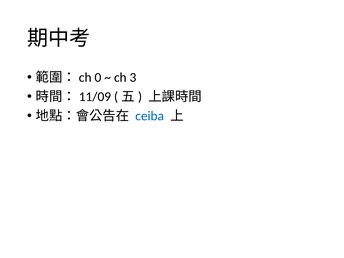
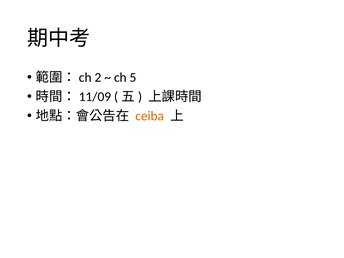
0: 0 -> 2 (98, 78)
3: 3 -> 5 (133, 78)
ceiba colour: blue -> orange (150, 116)
